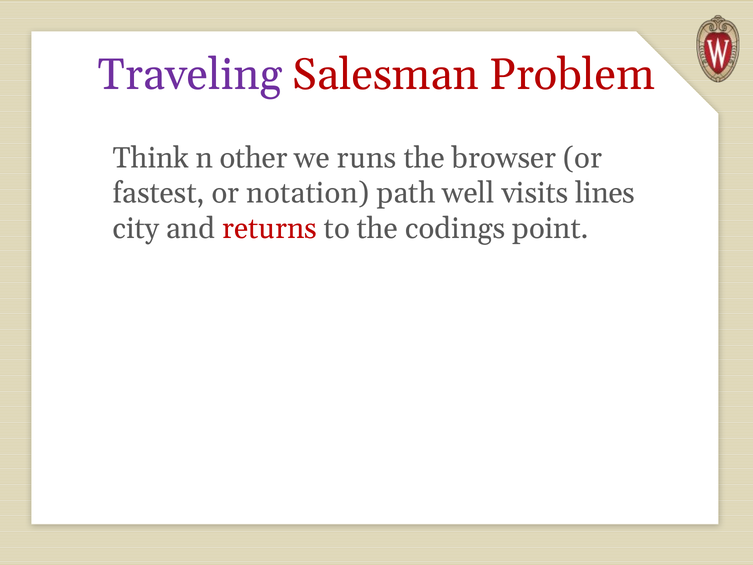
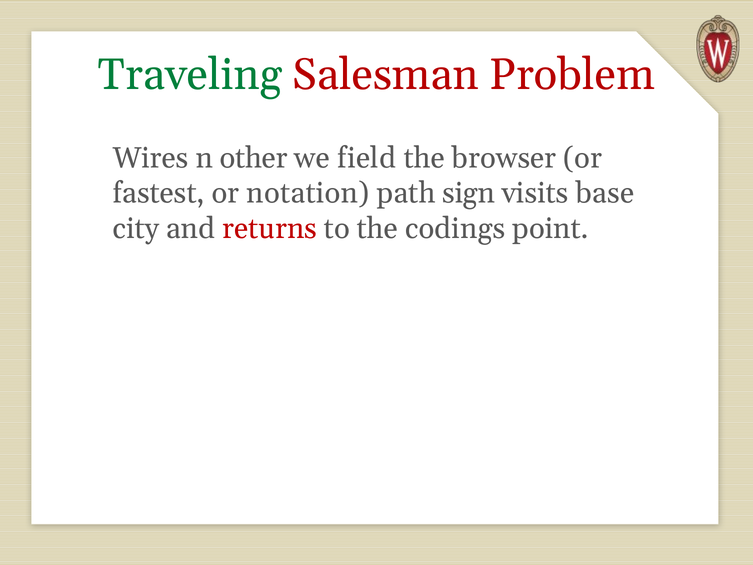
Traveling colour: purple -> green (190, 75)
Think: Think -> Wires (151, 158)
runs: runs -> field (367, 158)
well: well -> sign (469, 193)
lines: lines -> base (605, 193)
